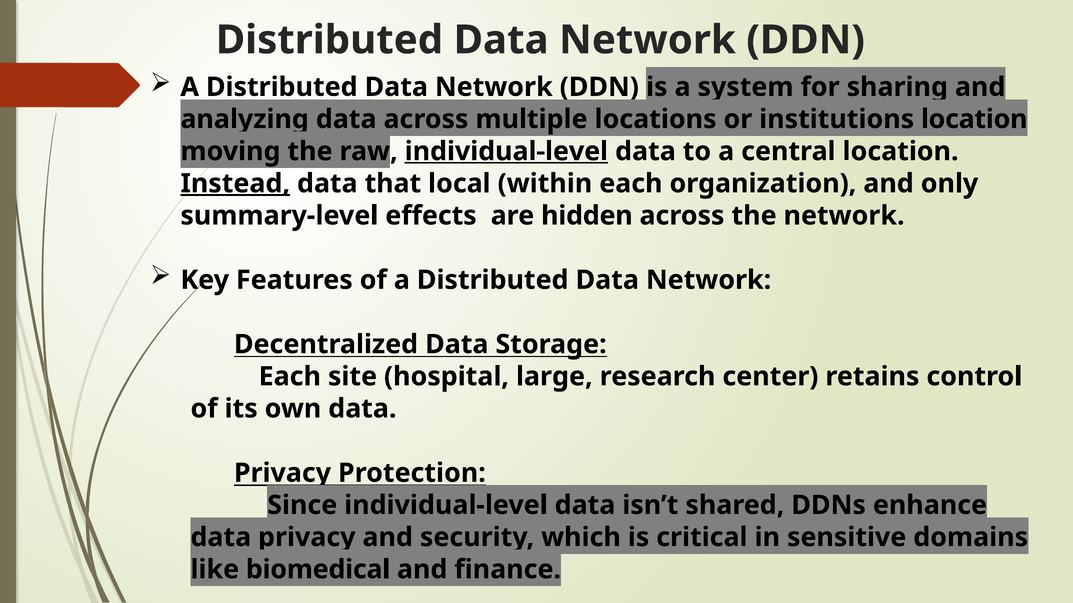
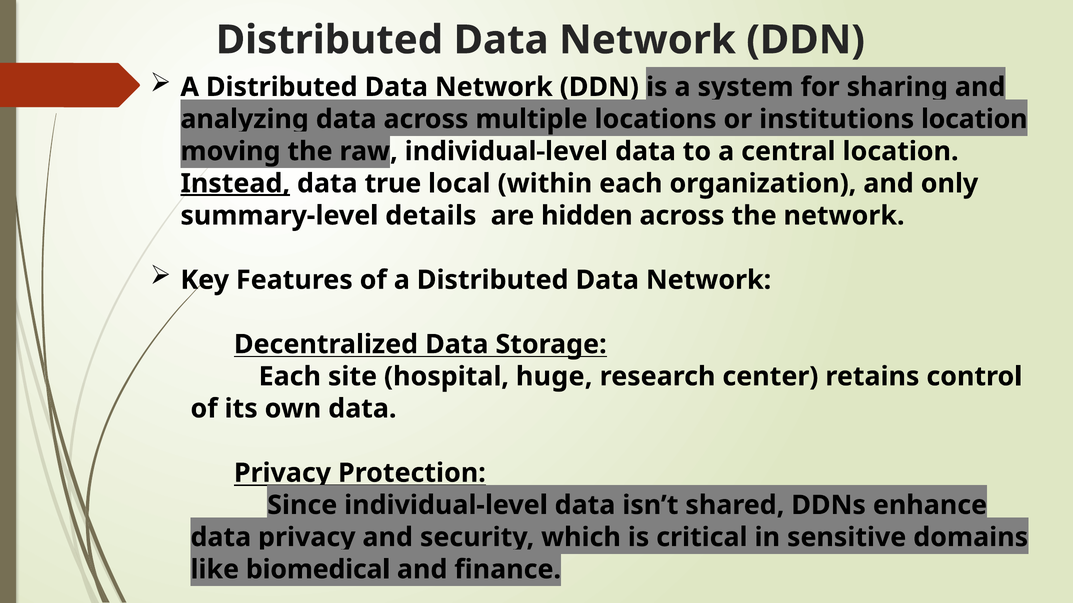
individual-level underline: present -> none (506, 151)
that: that -> true (393, 184)
effects: effects -> details (431, 216)
large: large -> huge (554, 377)
